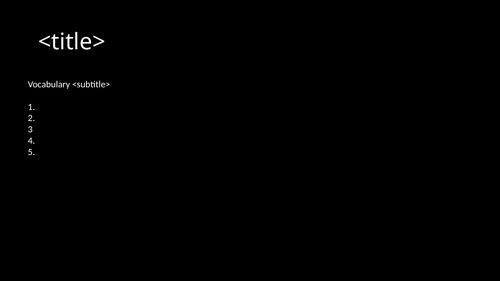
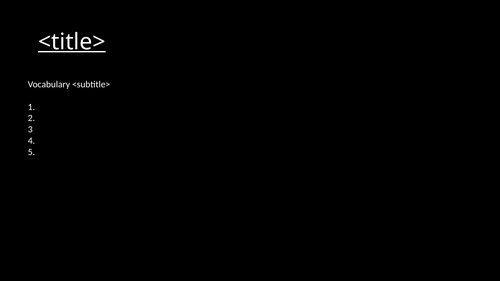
<title> underline: none -> present (72, 42)
